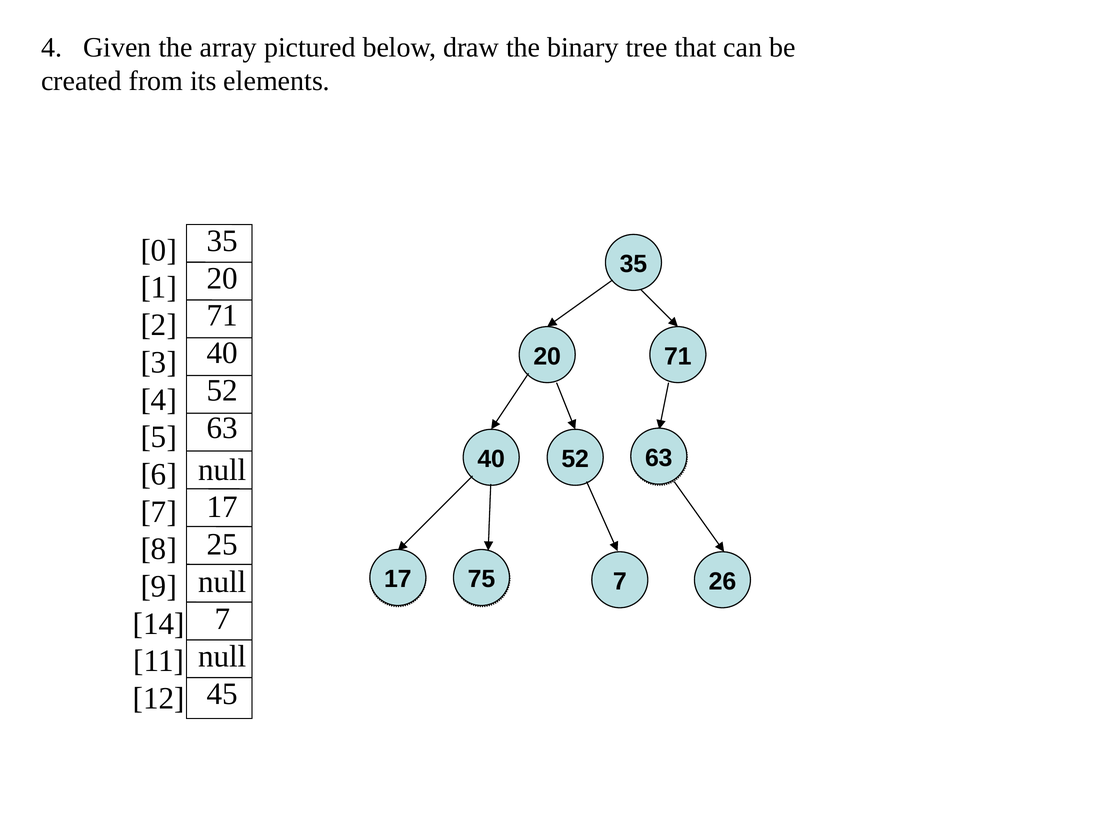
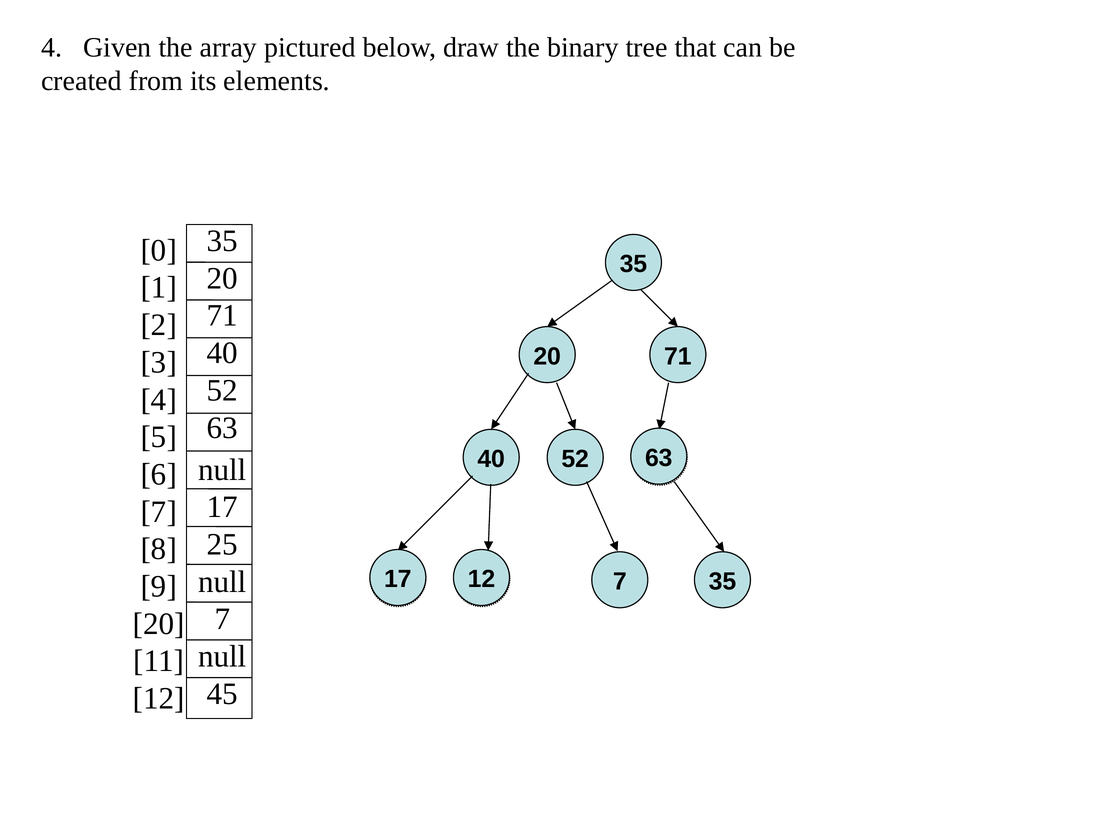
17 75: 75 -> 12 (481, 579)
7 26: 26 -> 35 (722, 581)
14: 14 -> 20 (159, 624)
